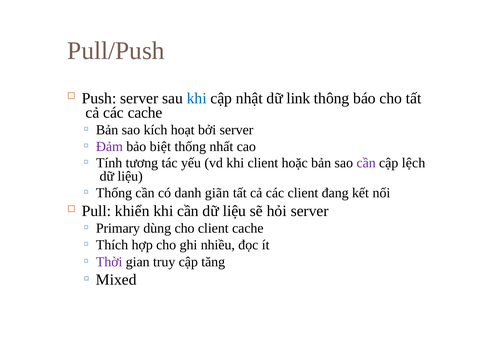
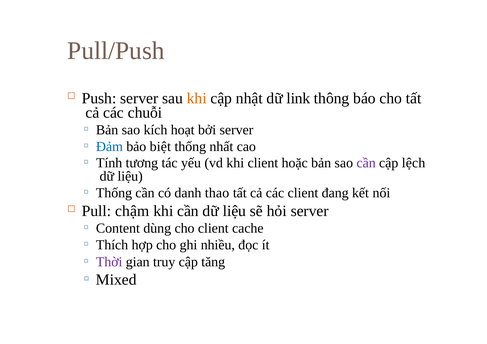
khi colour: blue -> orange (197, 98)
các cache: cache -> chuỗi (145, 113)
Đảm colour: purple -> blue (109, 147)
giãn: giãn -> thao (217, 193)
khiển: khiển -> chậm (132, 211)
Primary: Primary -> Content (118, 228)
